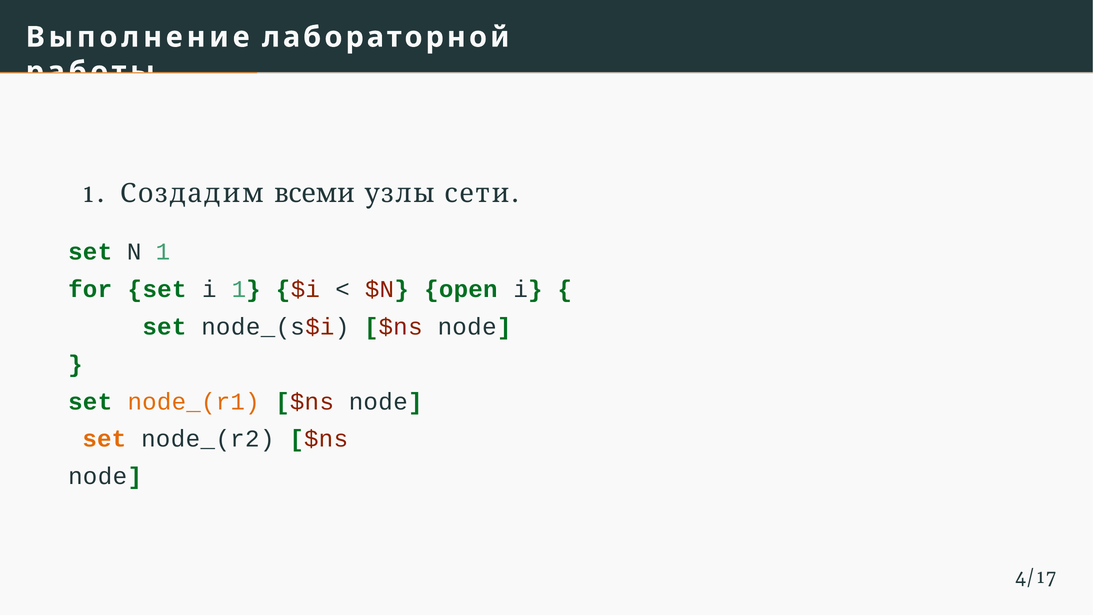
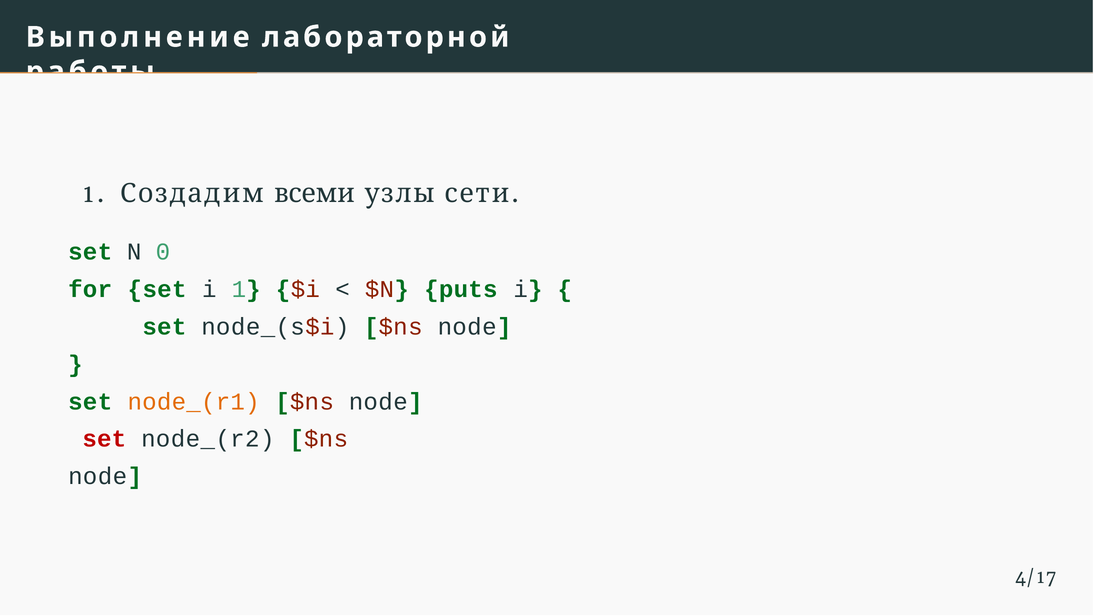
N 1: 1 -> 0 (163, 252)
open: open -> puts (461, 289)
set colour: orange -> red (104, 439)
